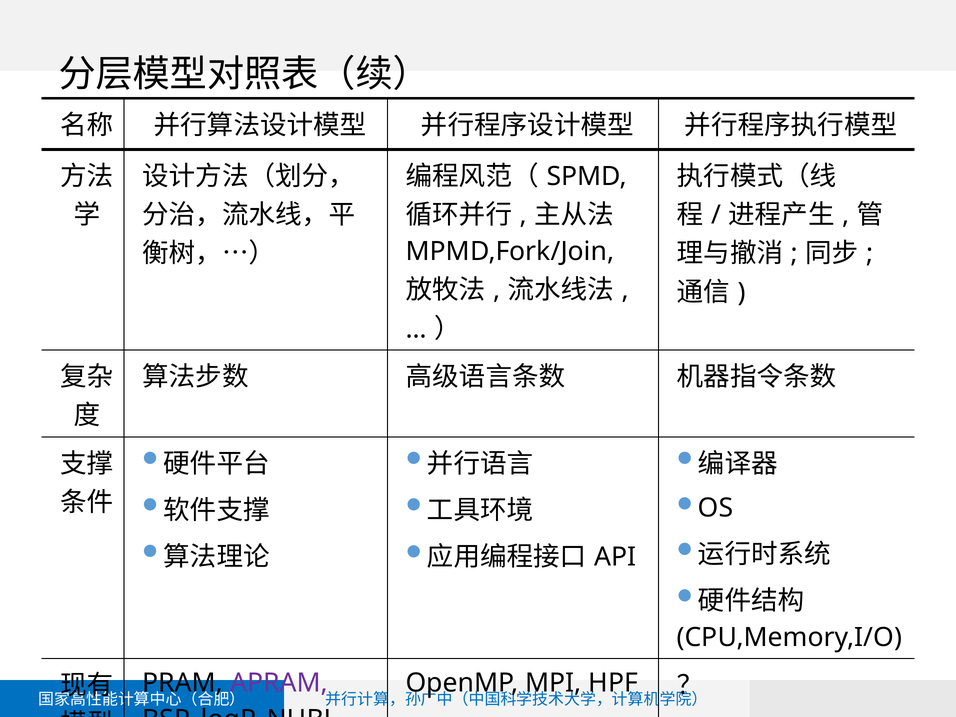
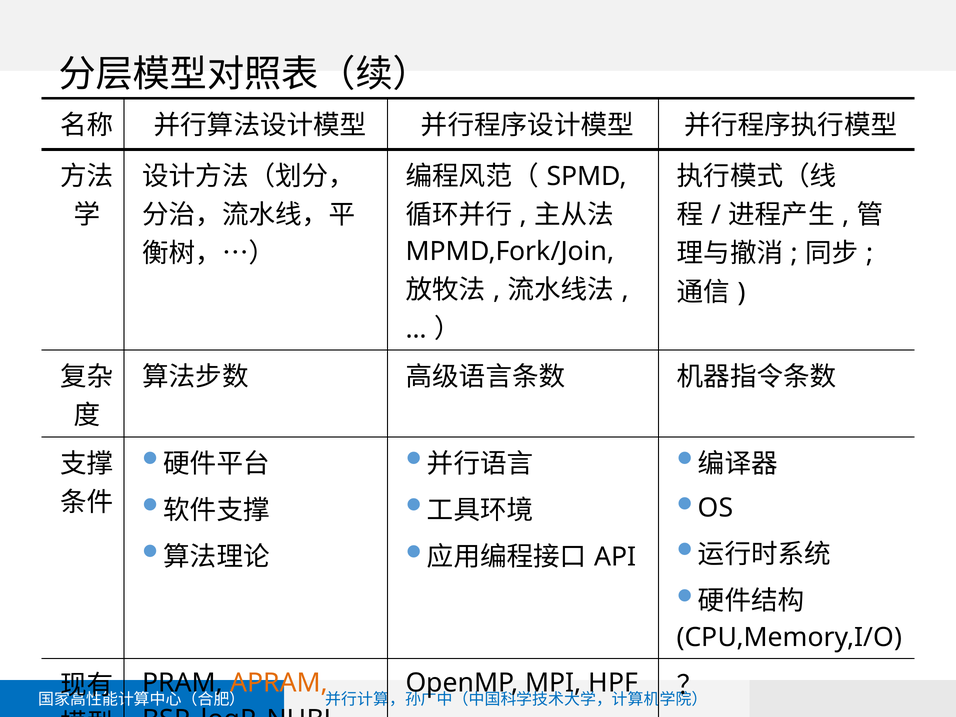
APRAM colour: purple -> orange (279, 683)
